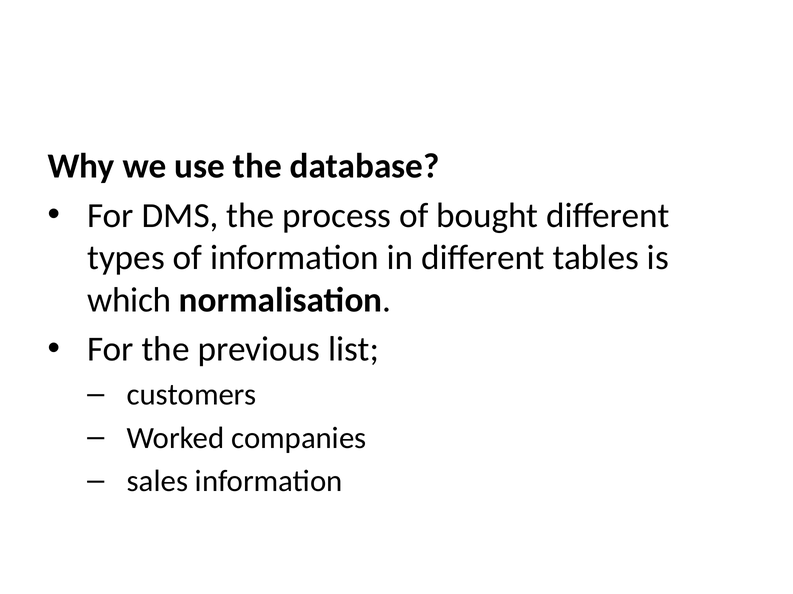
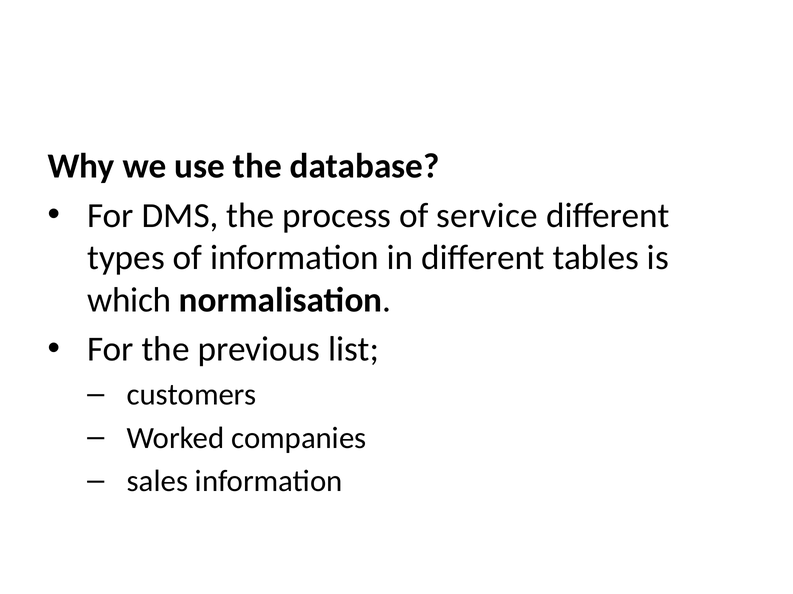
bought: bought -> service (487, 216)
